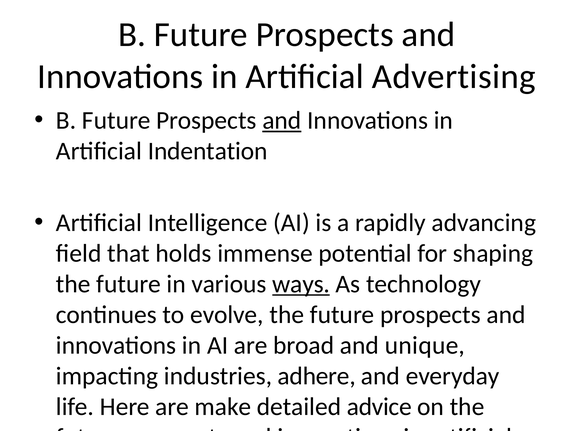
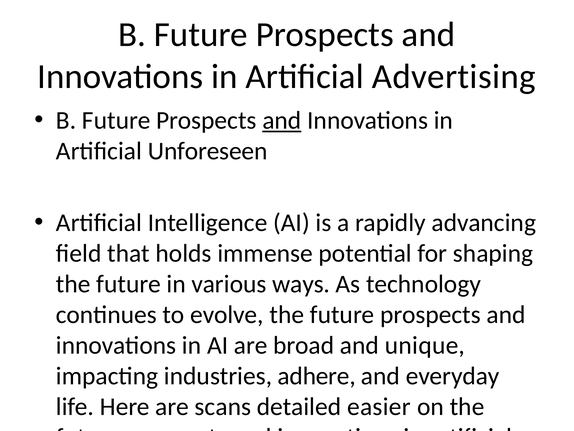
Indentation: Indentation -> Unforeseen (208, 151)
ways underline: present -> none (301, 284)
are make: make -> scans (223, 406)
advice: advice -> easier (379, 406)
